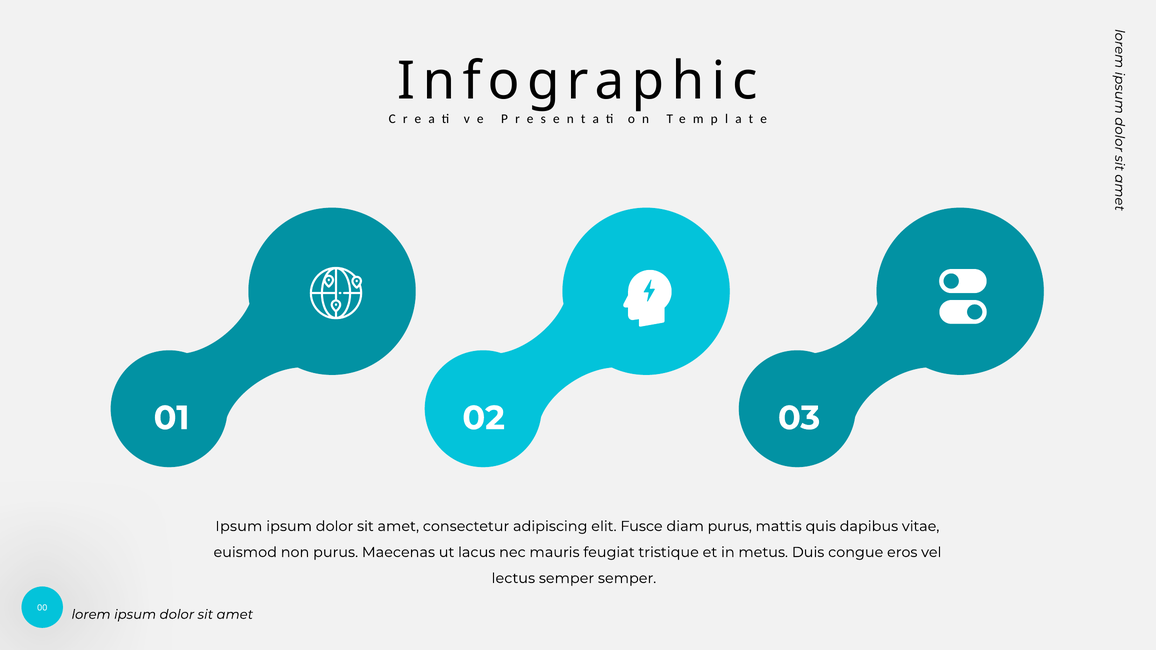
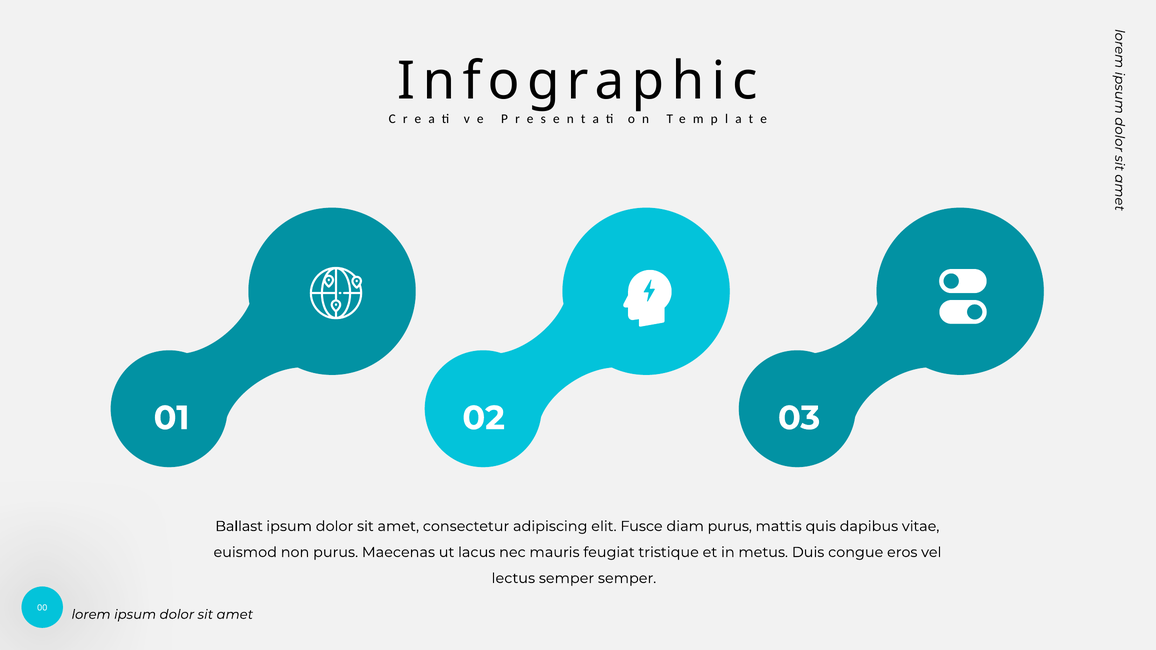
Ipsum: Ipsum -> Ballast (239, 526)
